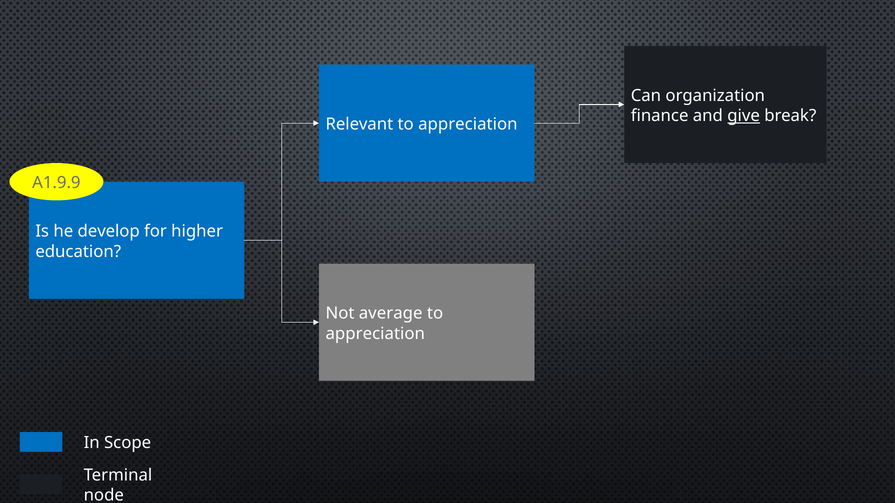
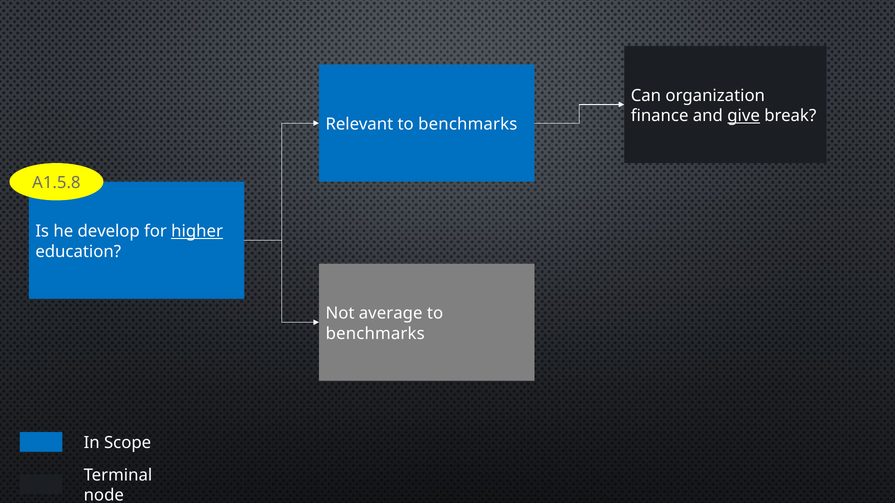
Relevant to appreciation: appreciation -> benchmarks (468, 124)
A1.9.9: A1.9.9 -> A1.5.8 (56, 183)
higher underline: none -> present (197, 232)
appreciation: appreciation -> benchmarks (375, 334)
